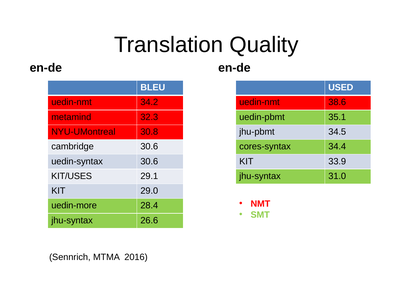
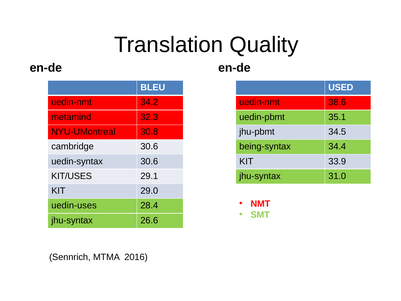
cores-syntax: cores-syntax -> being-syntax (265, 146)
uedin-more: uedin-more -> uedin-uses (74, 205)
